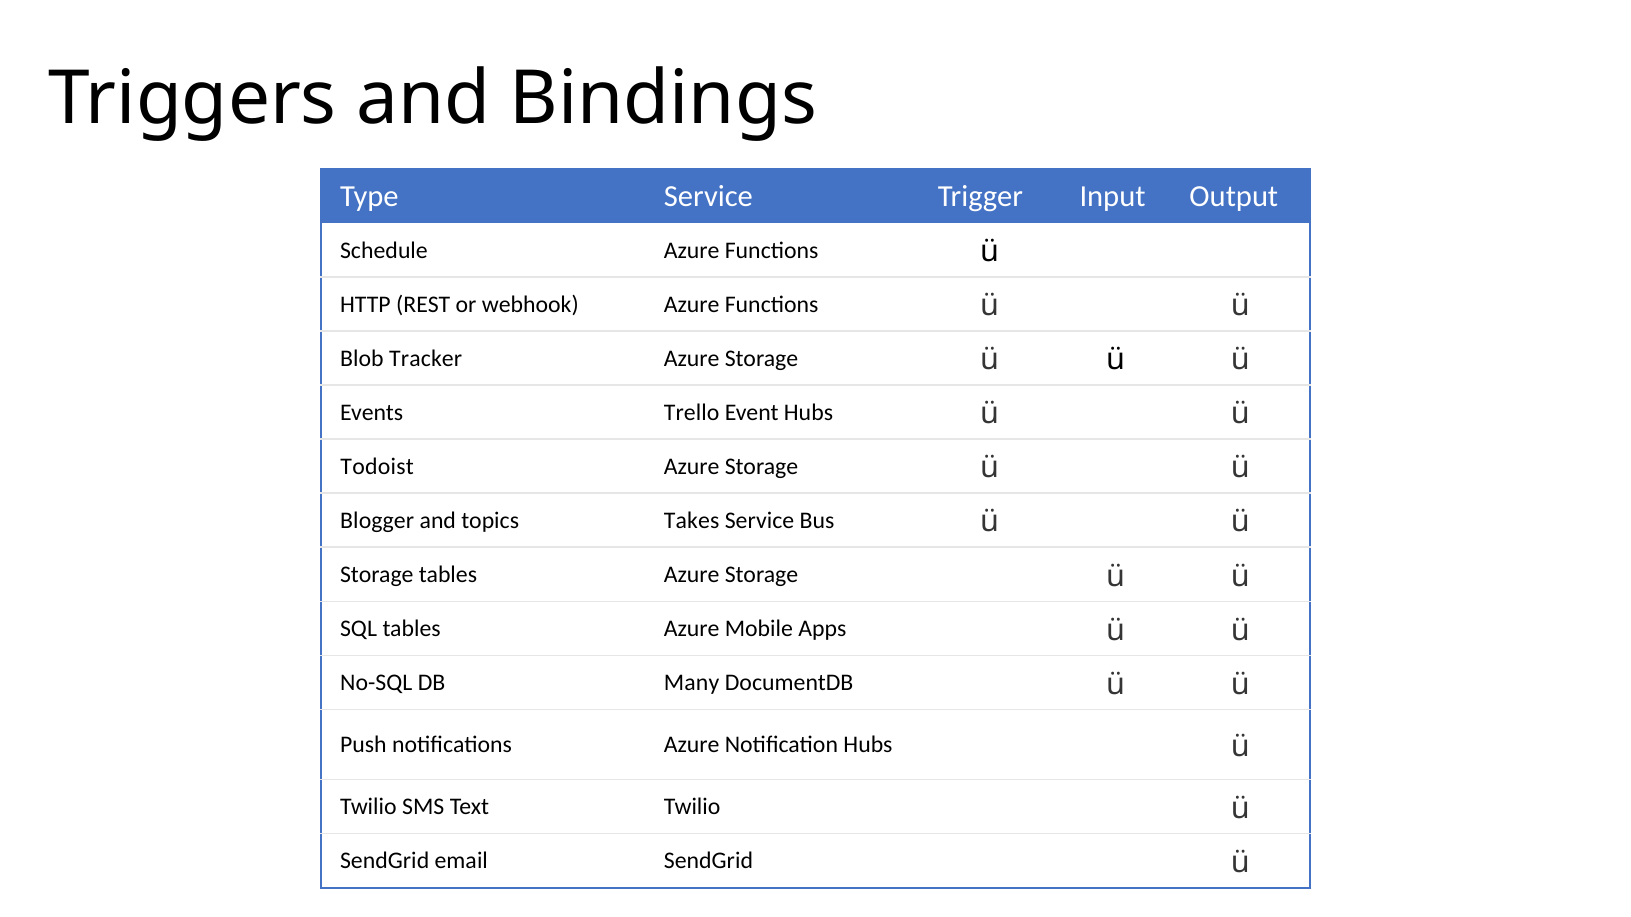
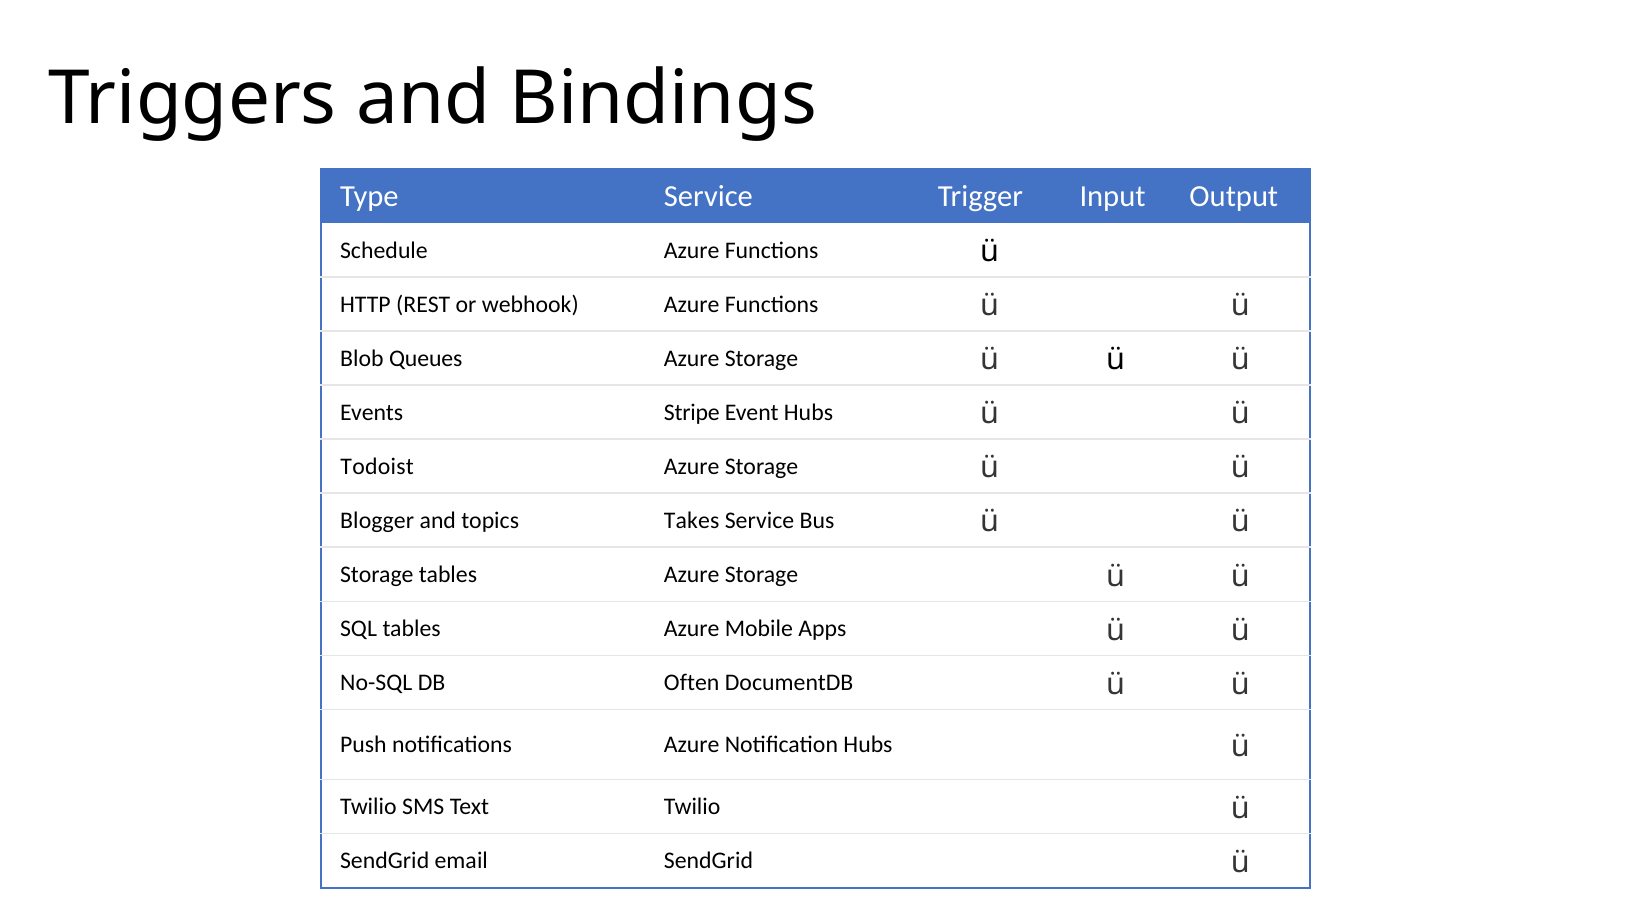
Tracker: Tracker -> Queues (426, 358)
Trello: Trello -> Stripe (692, 413)
Many: Many -> Often (692, 683)
